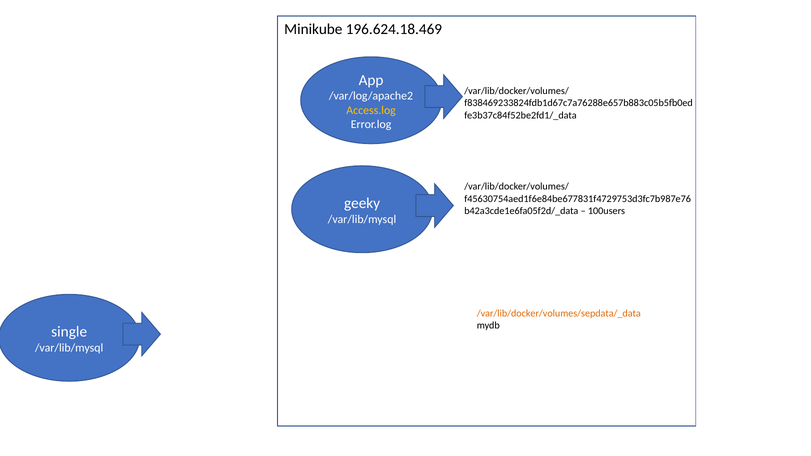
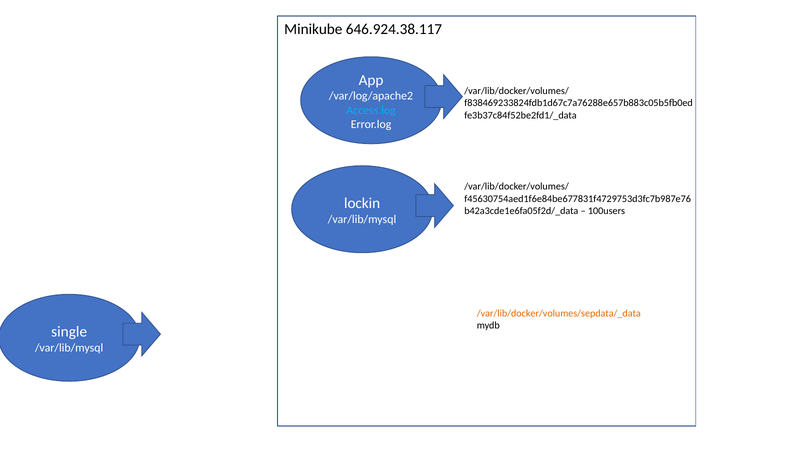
196.624.18.469: 196.624.18.469 -> 646.924.38.117 (394, 29)
Access.log colour: yellow -> light blue (371, 110)
geeky: geeky -> lockin (362, 203)
